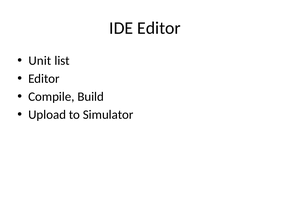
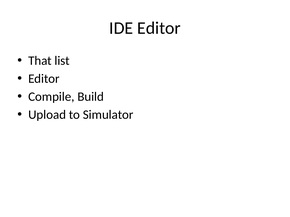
Unit: Unit -> That (40, 61)
